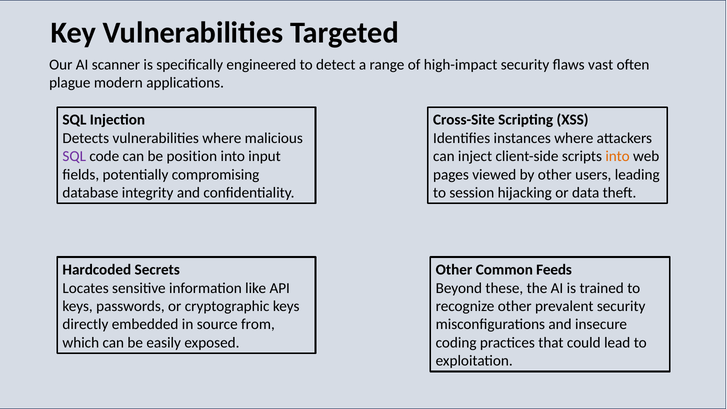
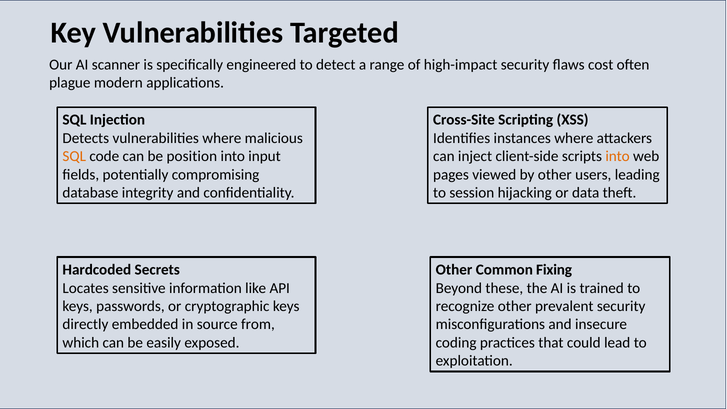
vast: vast -> cost (601, 65)
SQL colour: purple -> orange (74, 156)
Feeds: Feeds -> Fixing (554, 270)
